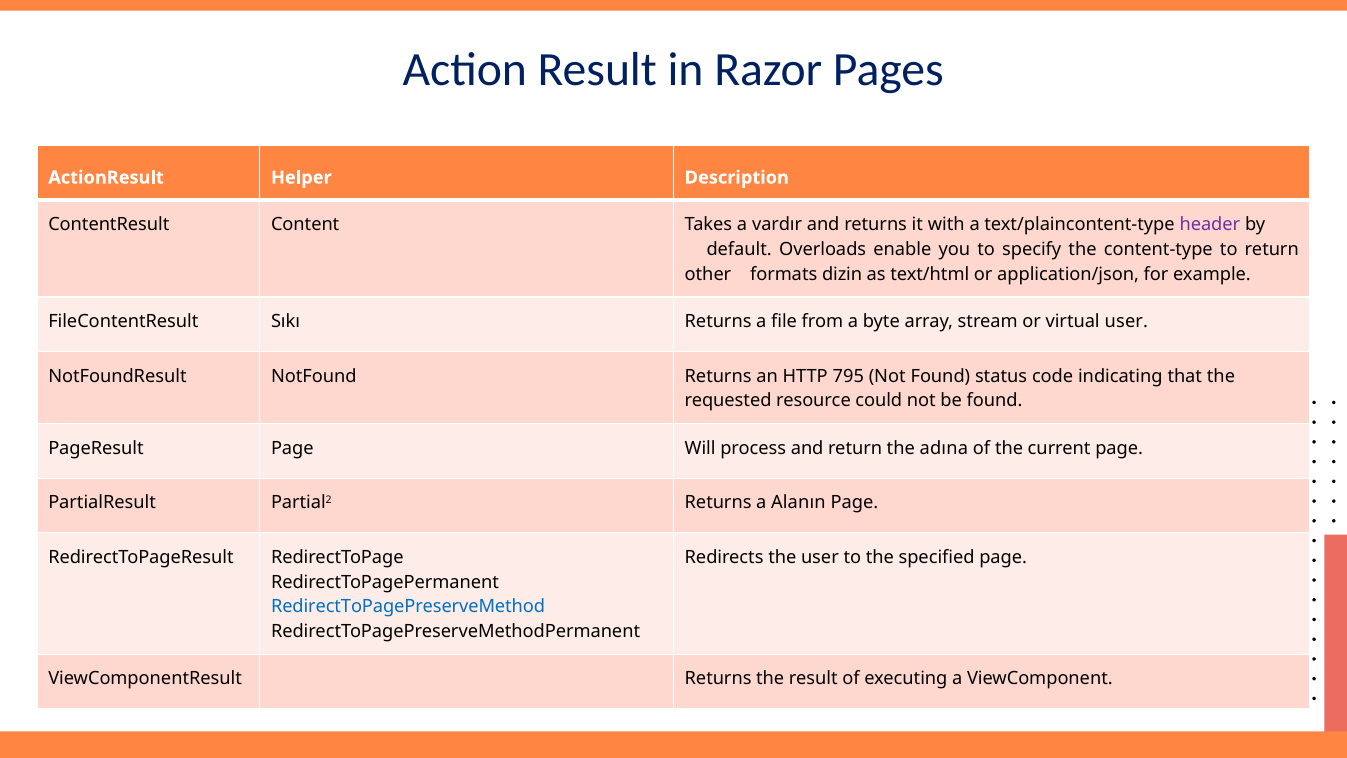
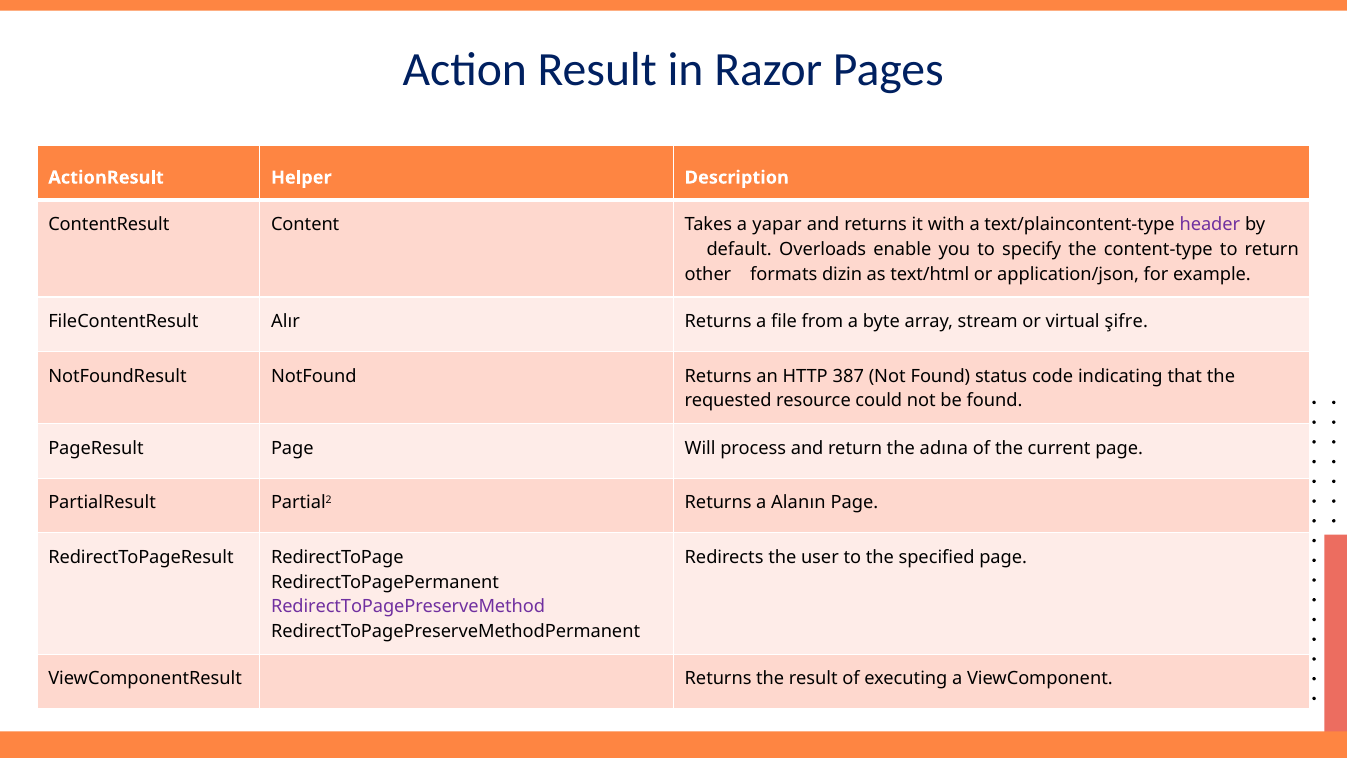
vardır: vardır -> yapar (777, 225)
Sıkı: Sıkı -> Alır (285, 321)
virtual user: user -> şifre (1126, 321)
795: 795 -> 387 (848, 376)
RedirectToPagePreserveMethod colour: blue -> purple (408, 607)
